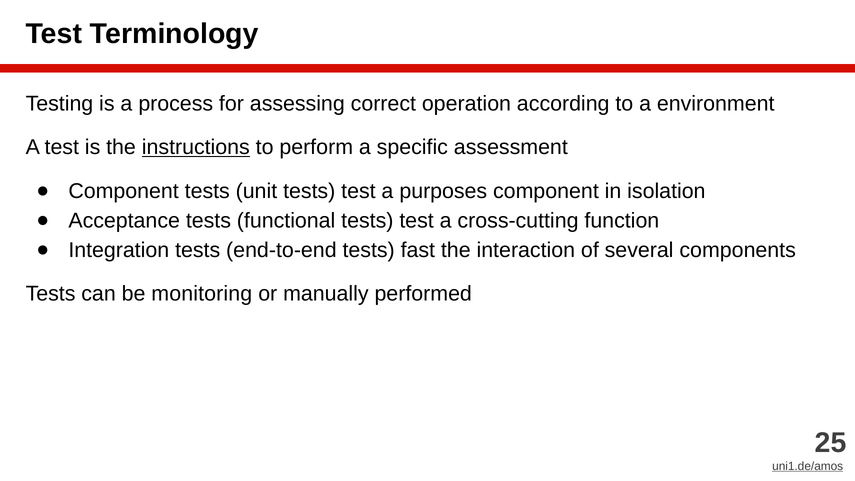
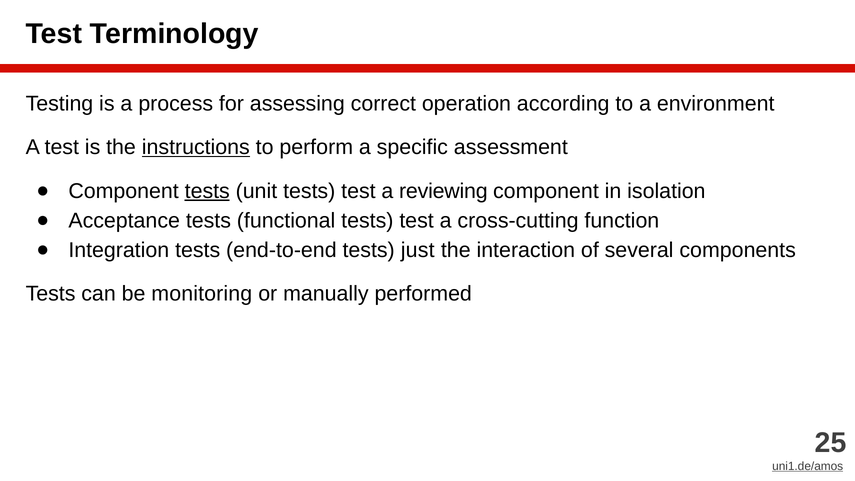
tests underline: none -> present (207, 191)
purposes: purposes -> reviewing (443, 191)
fast: fast -> just (418, 250)
